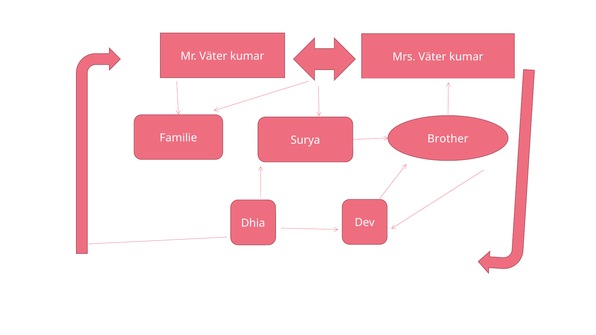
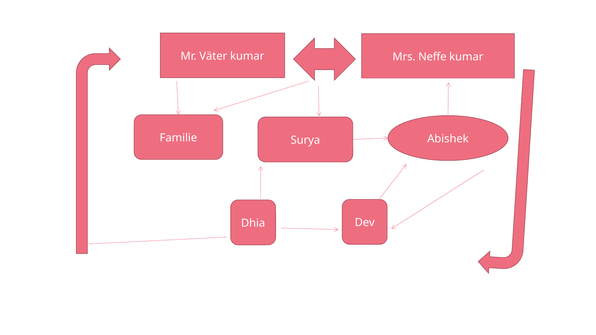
Mrs Väter: Väter -> Neffe (432, 57)
Brother: Brother -> Abishek (448, 139)
